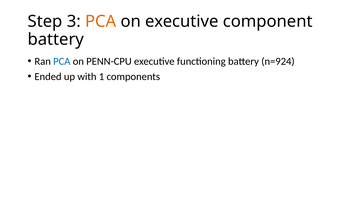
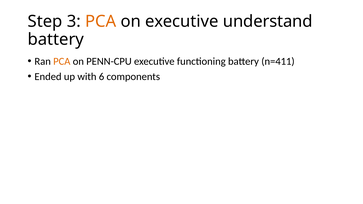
component: component -> understand (268, 22)
PCA colour: blue -> orange (62, 61)
n=924: n=924 -> n=411 (278, 61)
1: 1 -> 6 (102, 77)
